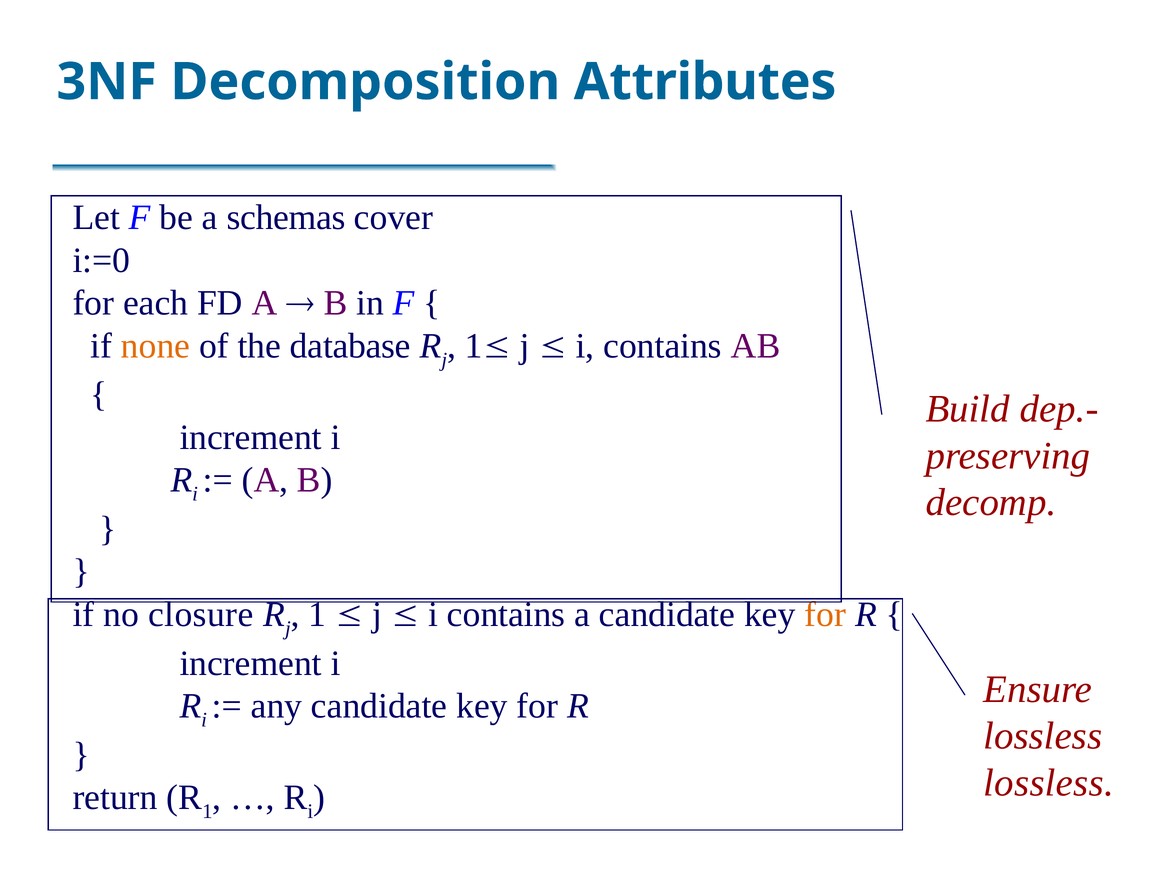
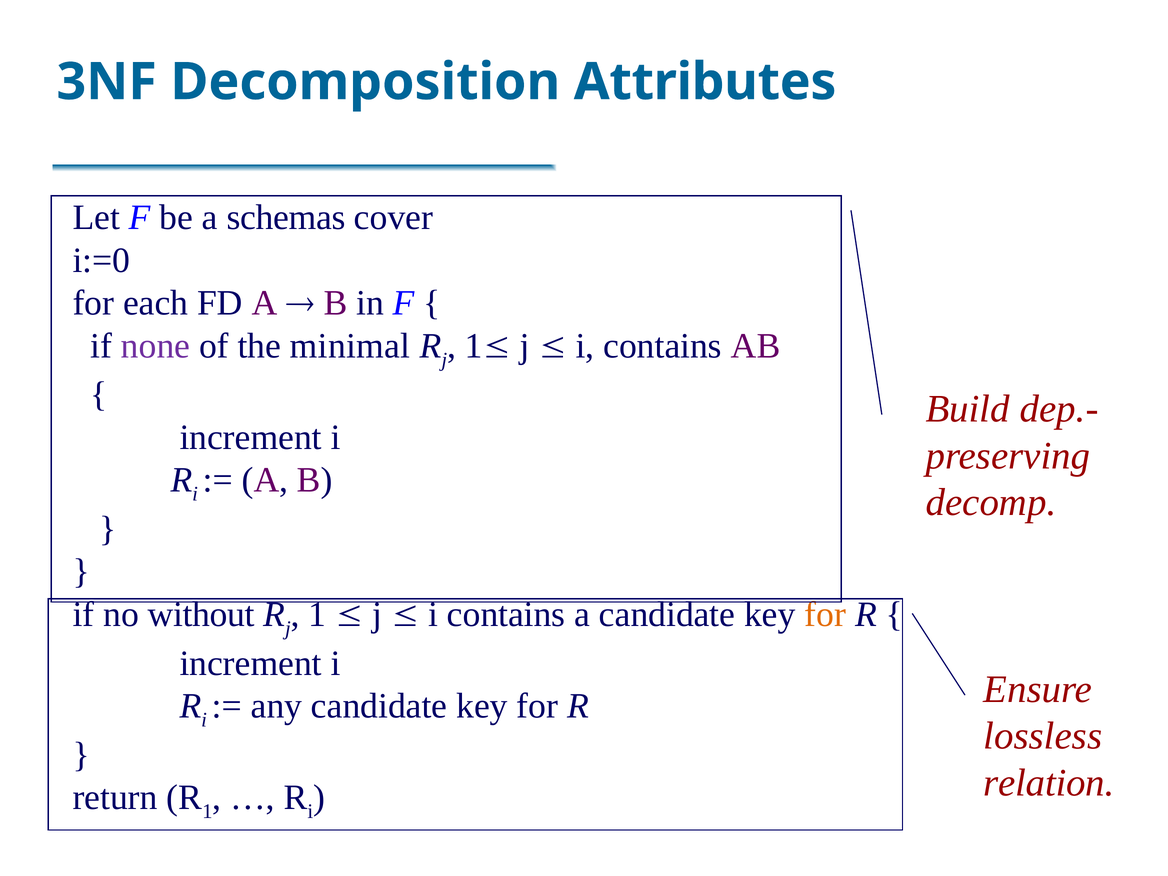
none colour: orange -> purple (156, 346)
database: database -> minimal (350, 346)
closure: closure -> without (201, 615)
lossless: lossless -> relation (1049, 783)
